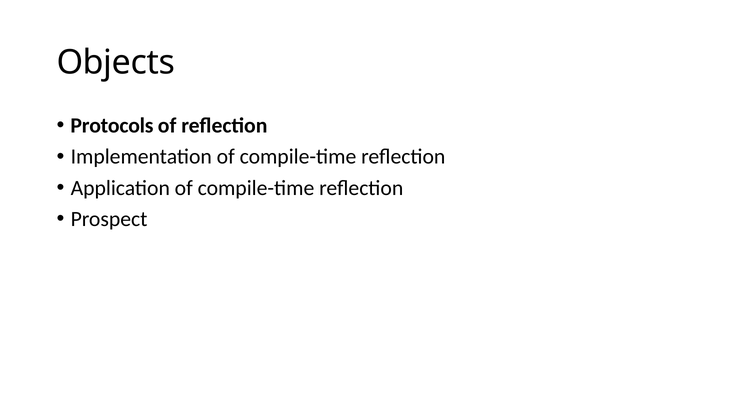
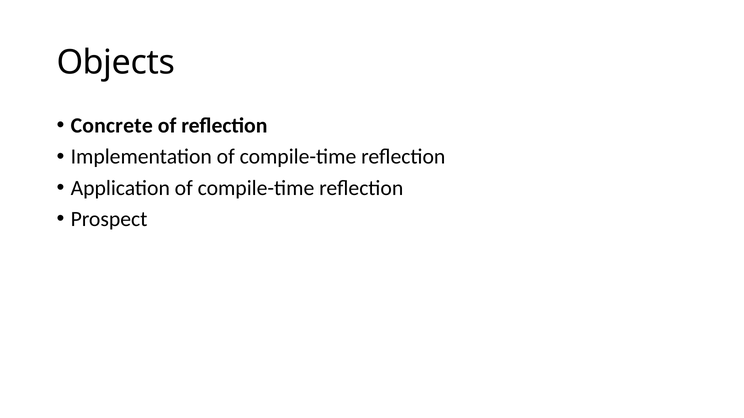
Protocols: Protocols -> Concrete (112, 126)
